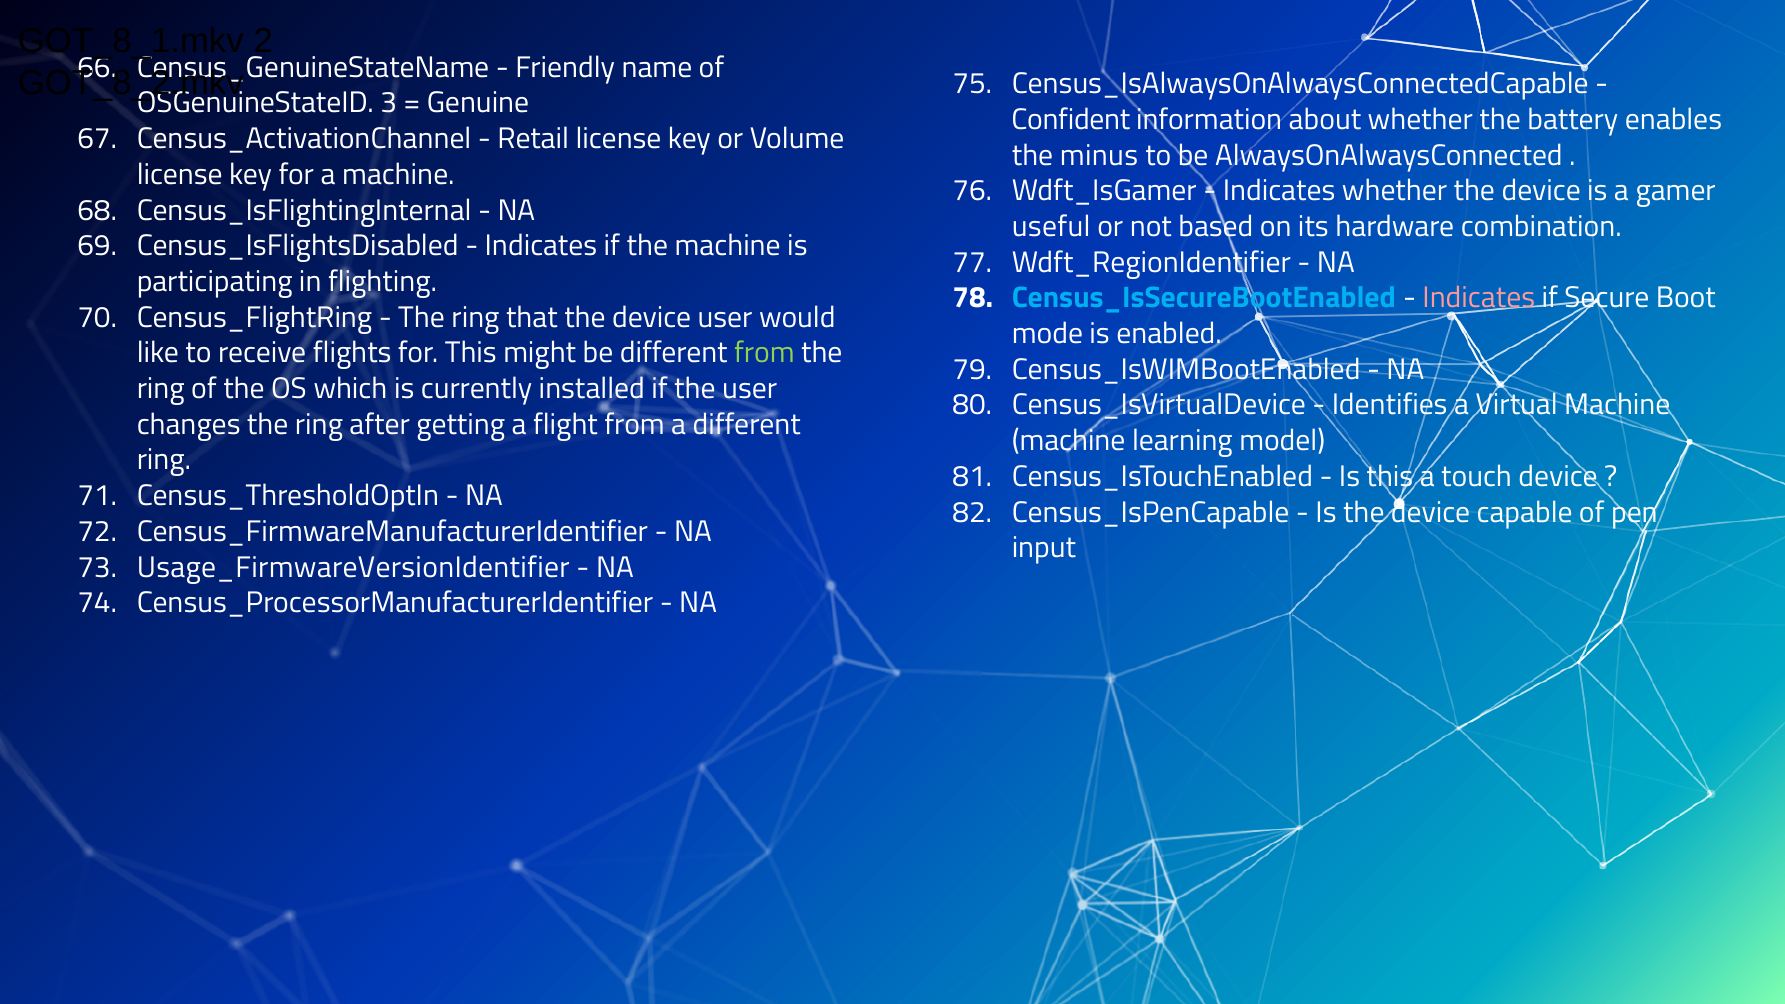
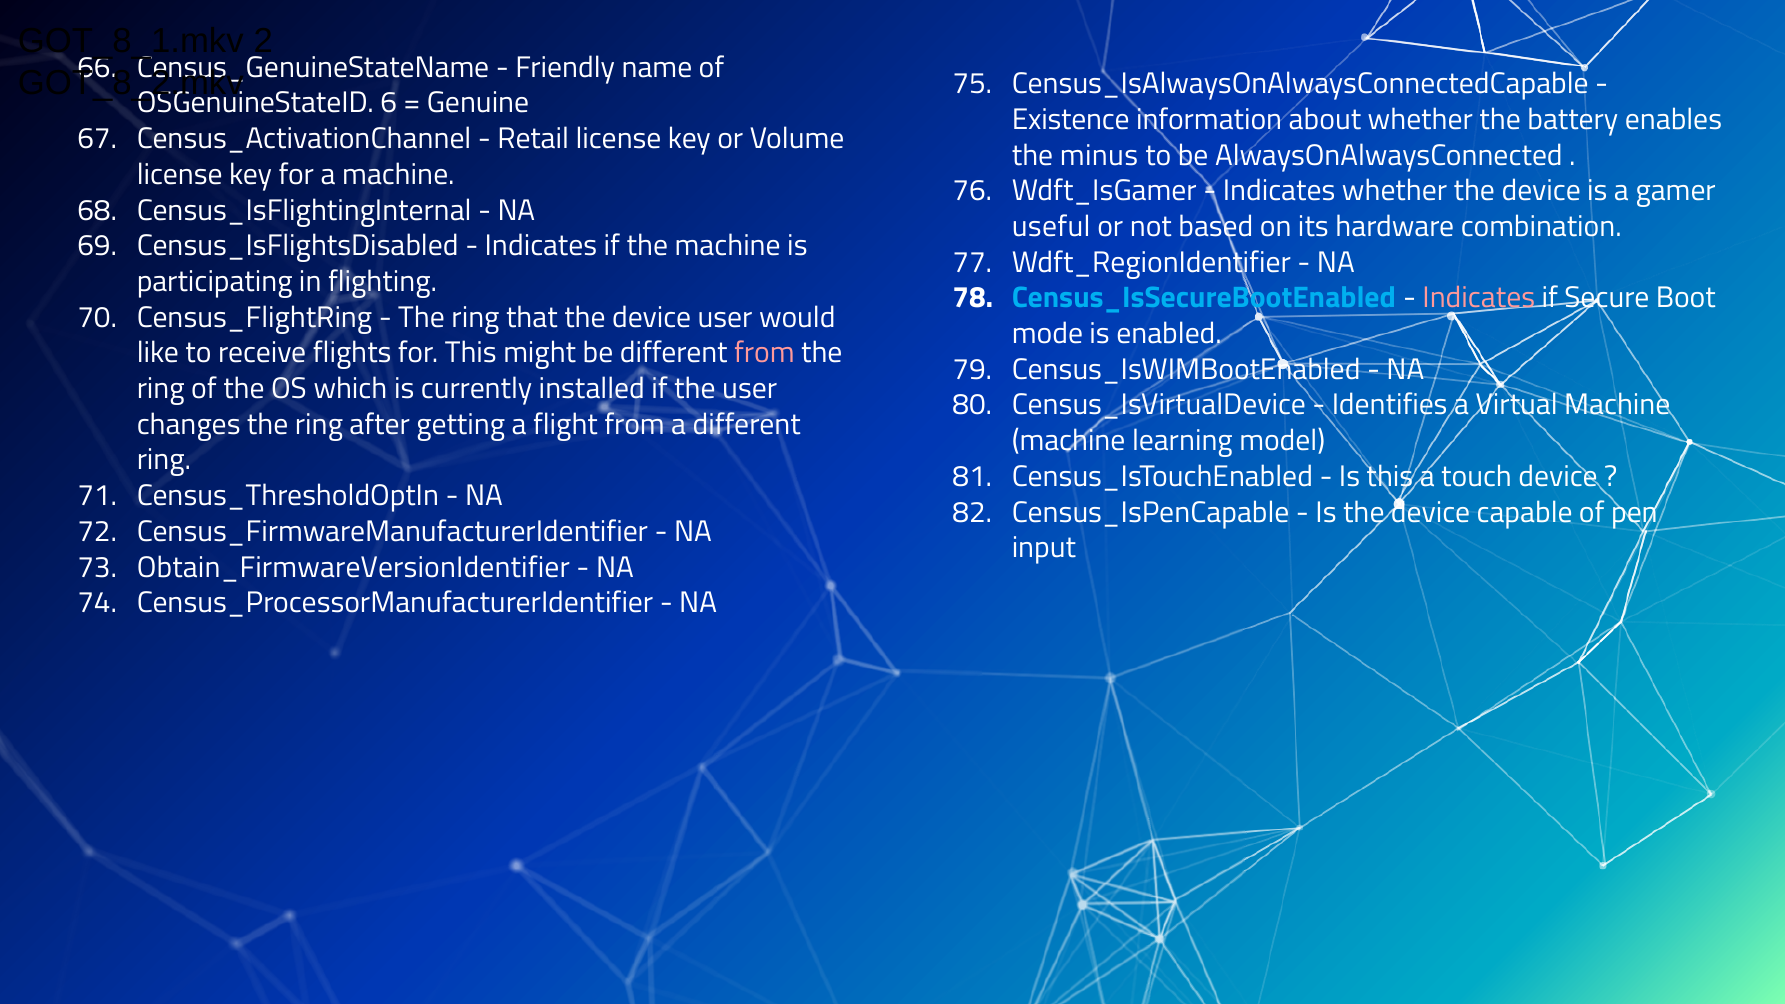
3: 3 -> 6 (389, 103)
Confident: Confident -> Existence (1071, 120)
from colour: light green -> pink (764, 353)
Usage_FirmwareVersionIdentifier: Usage_FirmwareVersionIdentifier -> Obtain_FirmwareVersionIdentifier (353, 567)
